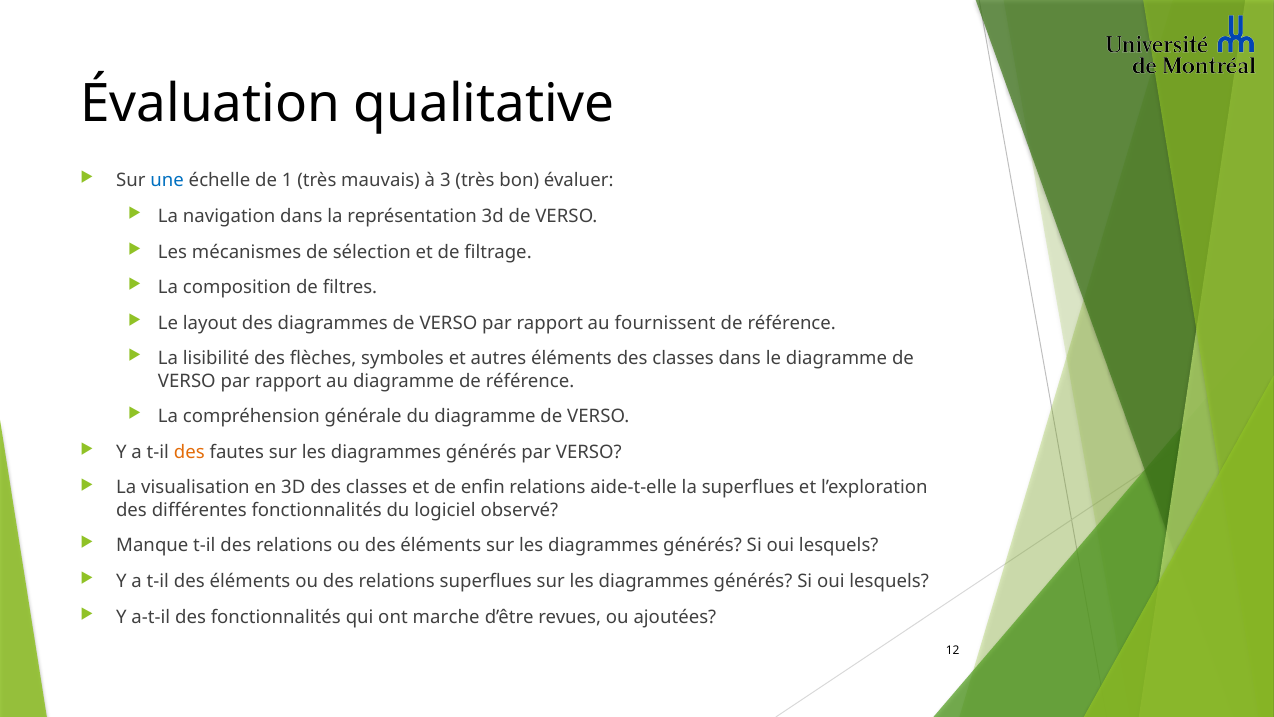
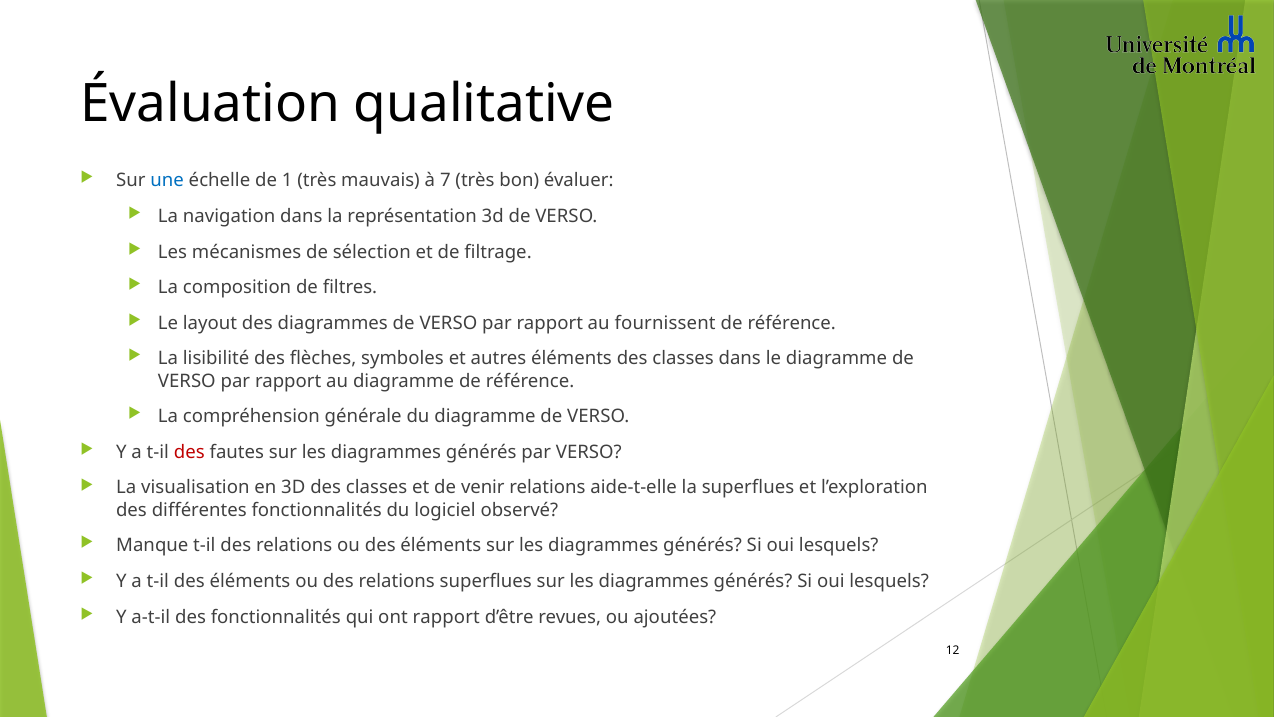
3: 3 -> 7 (445, 181)
des colour: orange -> red (189, 452)
enfin: enfin -> venir (483, 488)
ont marche: marche -> rapport (446, 617)
